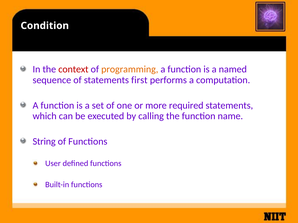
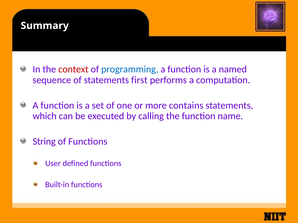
Condition: Condition -> Summary (45, 26)
programming colour: orange -> blue (130, 69)
required: required -> contains (186, 106)
